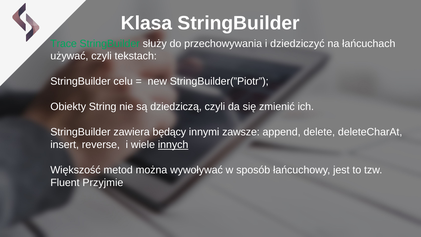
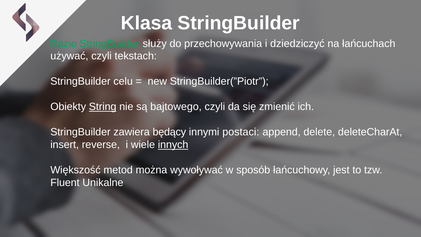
Trace: Trace -> Razie (64, 44)
String underline: none -> present (103, 107)
dziedziczą: dziedziczą -> bajtowego (176, 107)
zawsze: zawsze -> postaci (241, 132)
Przyjmie: Przyjmie -> Unikalne (103, 182)
